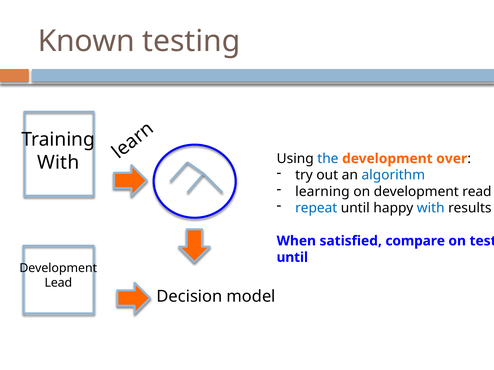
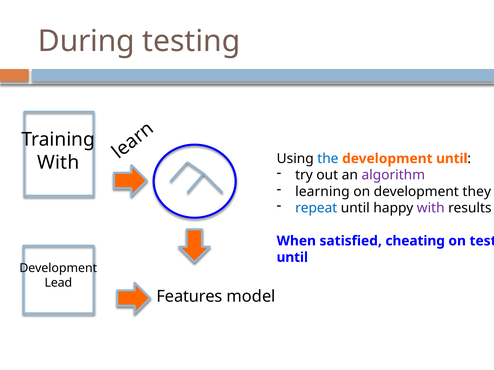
Known: Known -> During (86, 41)
development over: over -> until (452, 159)
algorithm colour: blue -> purple (393, 175)
read: read -> they (477, 192)
with colour: blue -> purple (431, 208)
compare: compare -> cheating (415, 241)
Decision: Decision -> Features (190, 297)
